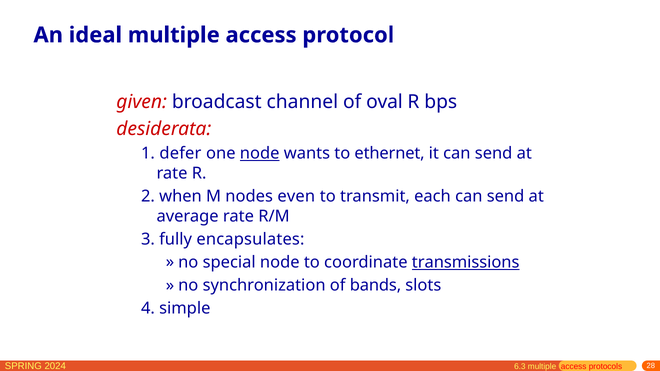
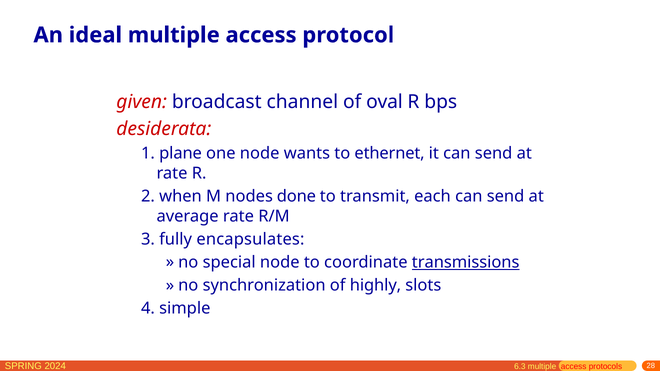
defer: defer -> plane (181, 154)
node underline: present -> none (260, 154)
even: even -> done (296, 196)
bands: bands -> highly (375, 286)
